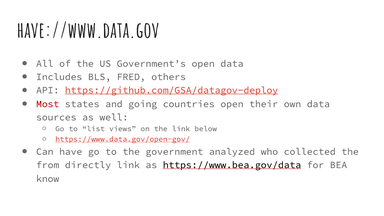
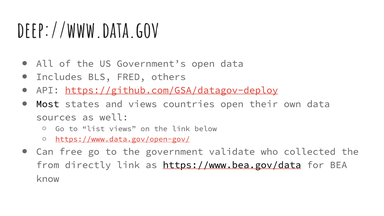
have://www.data.gov: have://www.data.gov -> deep://www.data.gov (88, 31)
Most colour: red -> black (48, 104)
and going: going -> views (143, 104)
have: have -> free (71, 152)
analyzed: analyzed -> validate (232, 152)
